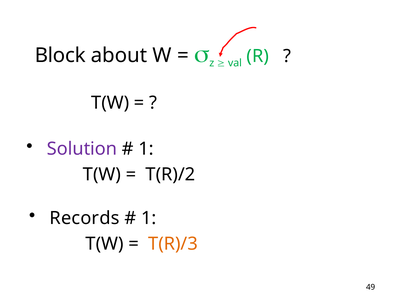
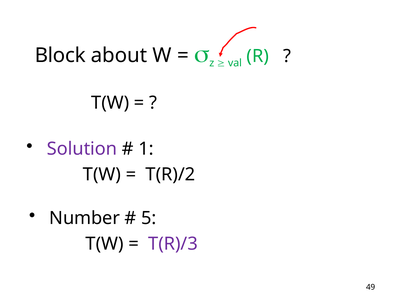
Records: Records -> Number (85, 219)
1: 1 -> 5 (149, 219)
T(R)/3 colour: orange -> purple (173, 244)
